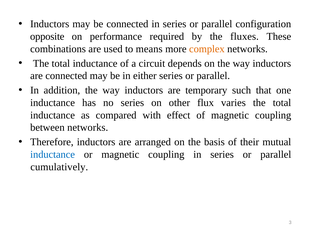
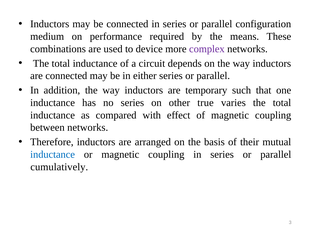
opposite: opposite -> medium (47, 36)
fluxes: fluxes -> means (245, 36)
means: means -> device (149, 49)
complex colour: orange -> purple (207, 49)
flux: flux -> true (206, 103)
